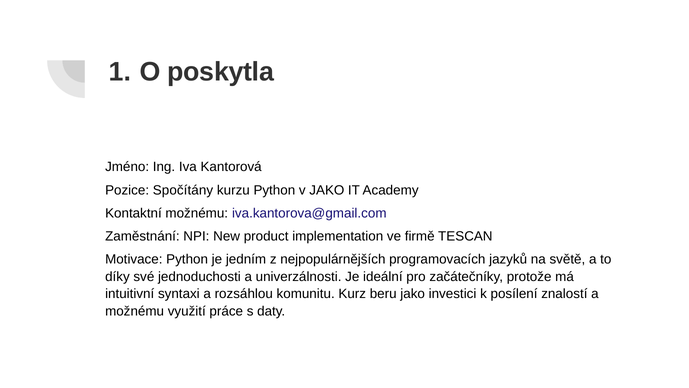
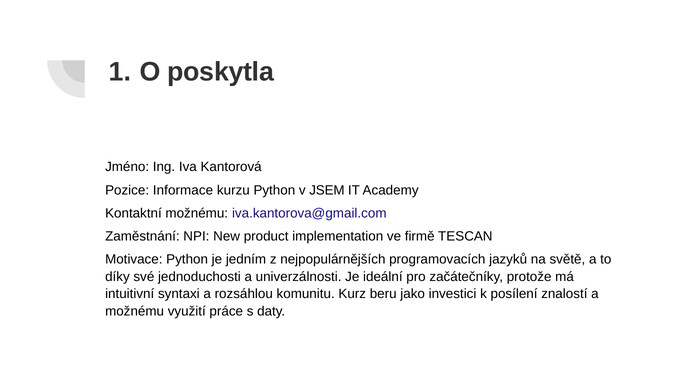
Spočítány: Spočítány -> Informace (183, 190)
v JAKO: JAKO -> JSEM (327, 190)
